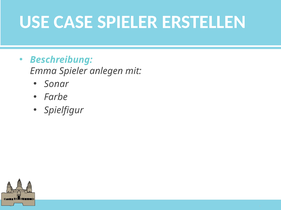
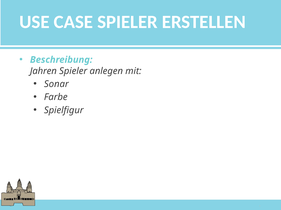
Emma: Emma -> Jahren (43, 71)
